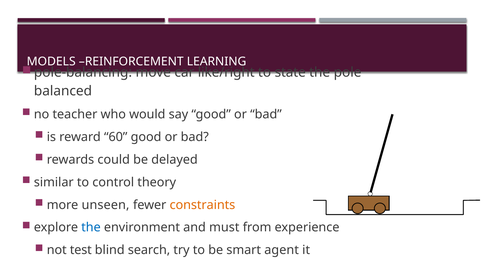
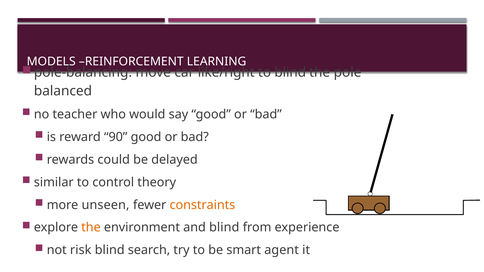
to state: state -> blind (290, 72)
60: 60 -> 90 (116, 137)
the colour: blue -> orange (91, 228)
and must: must -> blind (224, 228)
test: test -> risk (81, 250)
